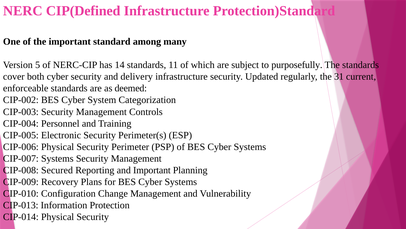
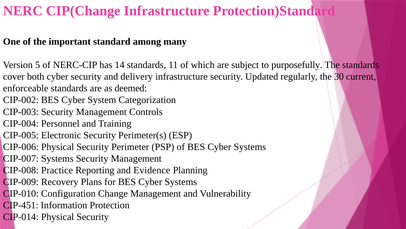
CIP(Defined: CIP(Defined -> CIP(Change (83, 11)
31: 31 -> 30 (339, 77)
Secured: Secured -> Practice (57, 170)
and Important: Important -> Evidence (152, 170)
CIP-013: CIP-013 -> CIP-451 (21, 205)
